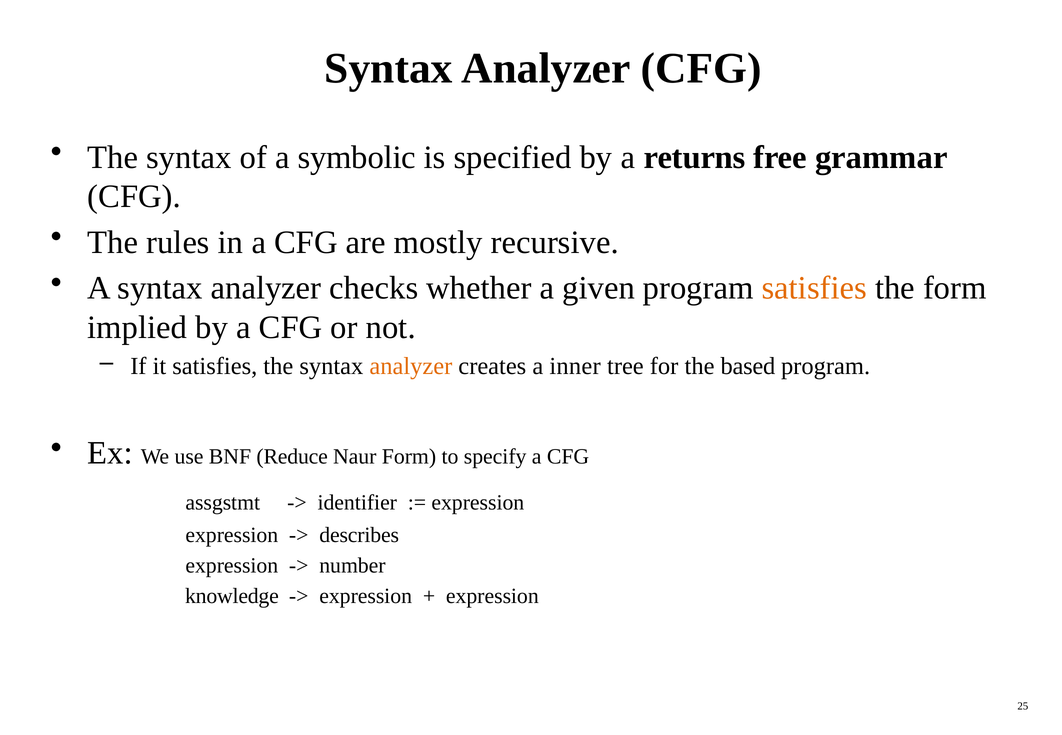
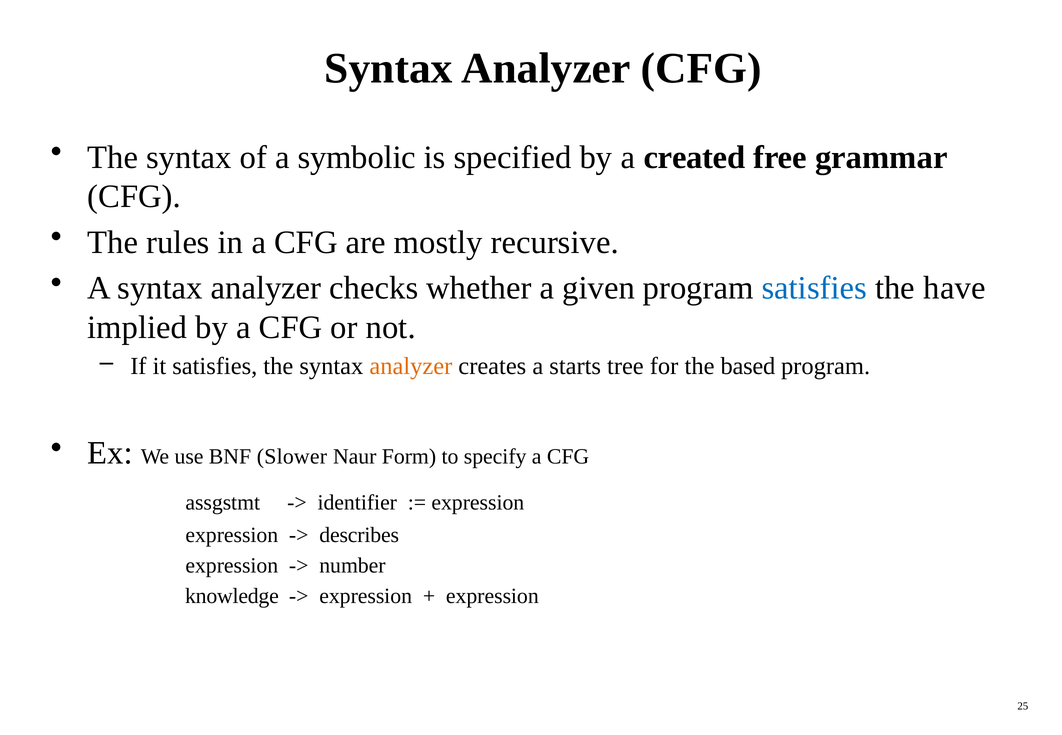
returns: returns -> created (694, 158)
satisfies colour: orange -> blue (814, 288)
the form: form -> have (955, 288)
inner: inner -> starts (575, 366)
Reduce: Reduce -> Slower (292, 457)
